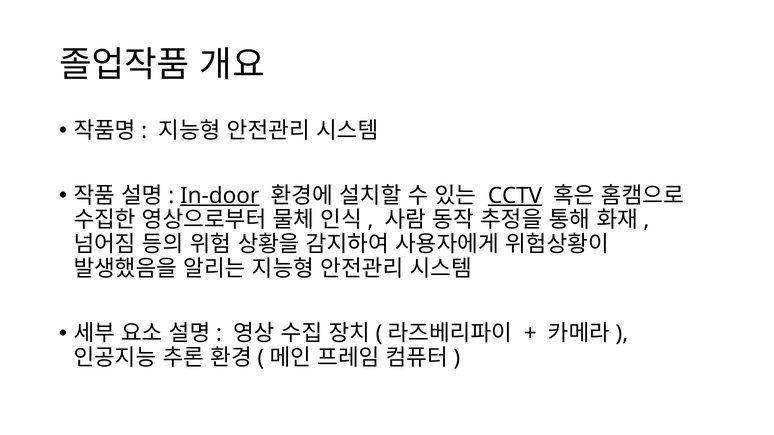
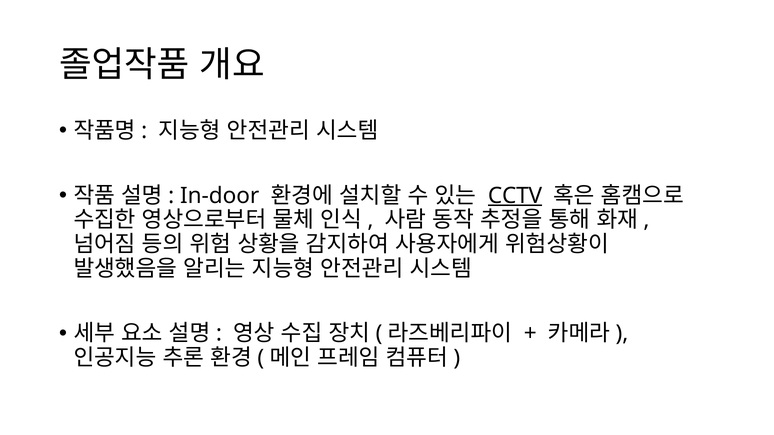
In-door underline: present -> none (220, 196)
